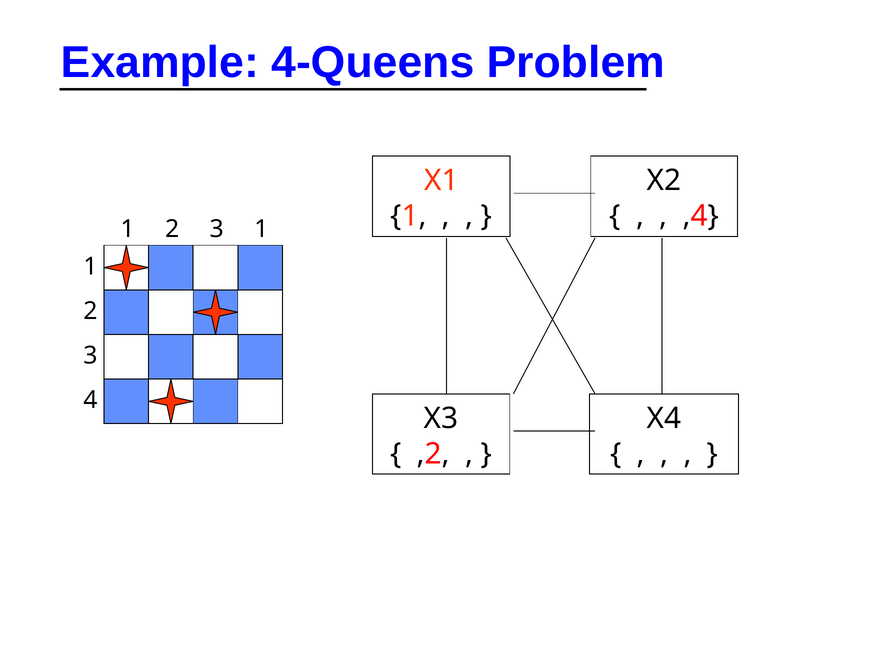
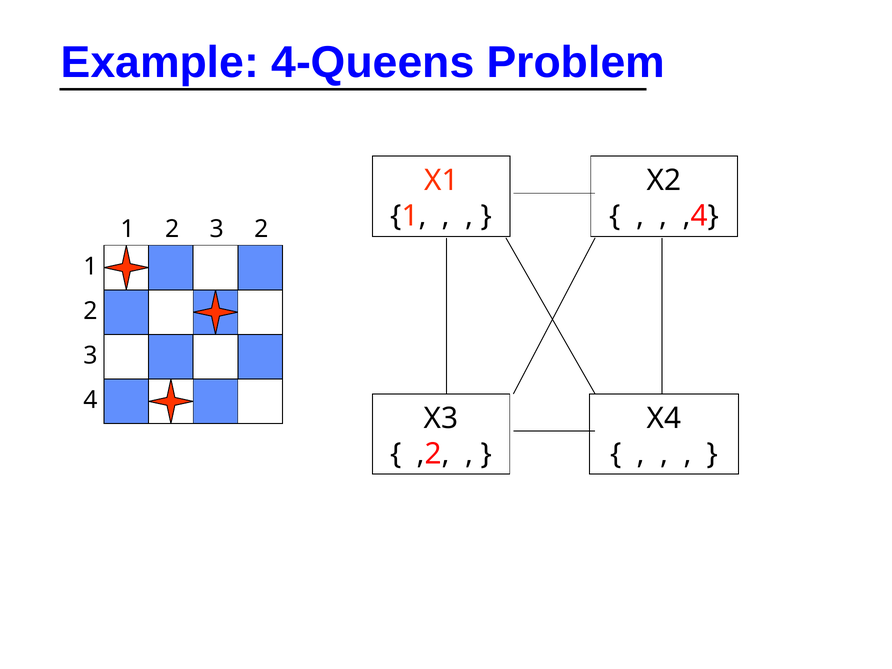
2 1: 1 -> 2 (261, 229)
